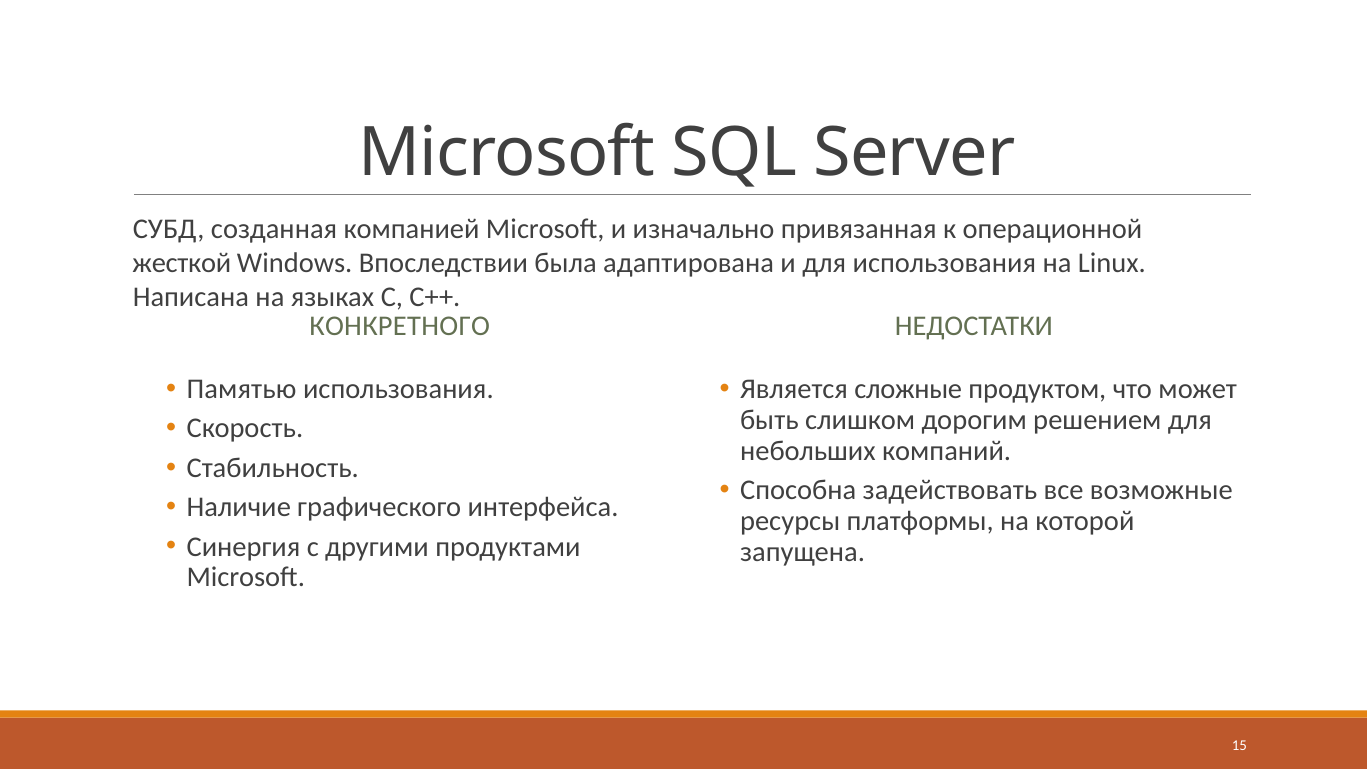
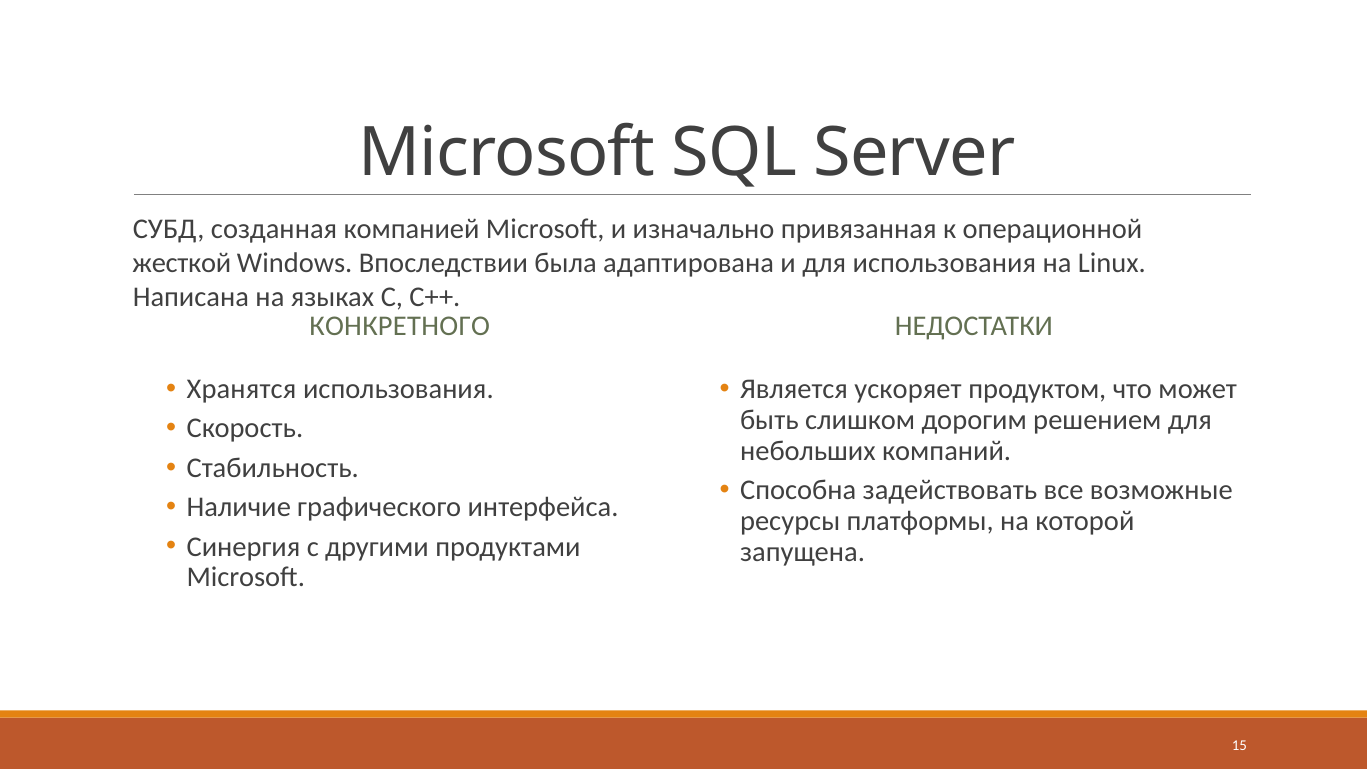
сложные: сложные -> ускоряет (908, 389)
Памятью: Памятью -> Хранятся (241, 389)
